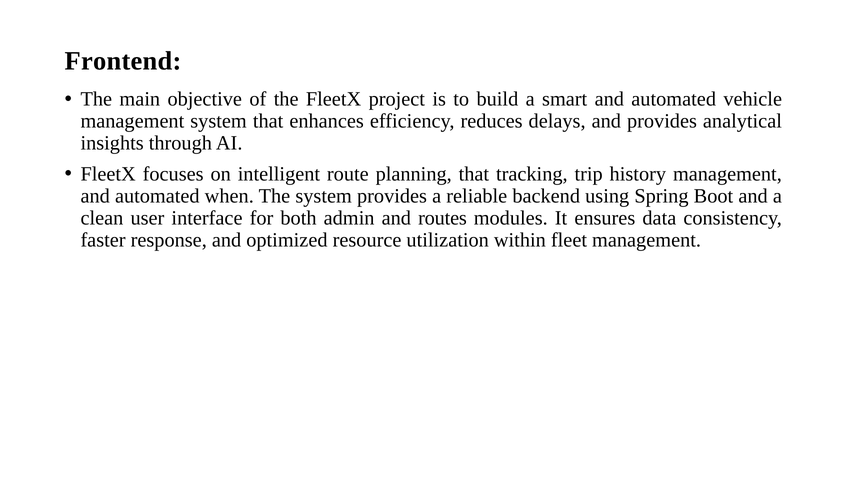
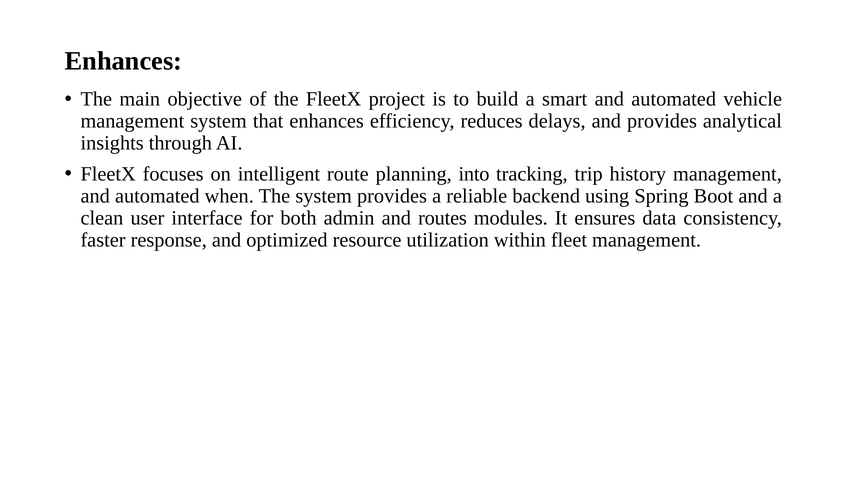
Frontend: Frontend -> Enhances (123, 61)
planning that: that -> into (474, 174)
